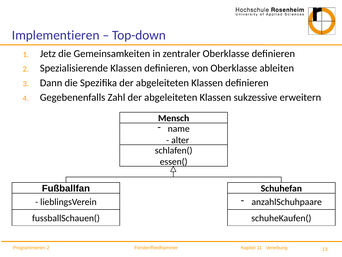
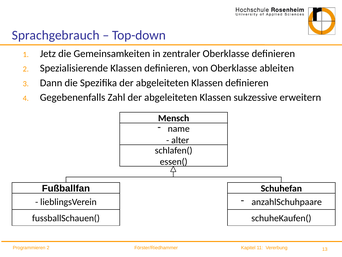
Implementieren: Implementieren -> Sprachgebrauch (56, 35)
